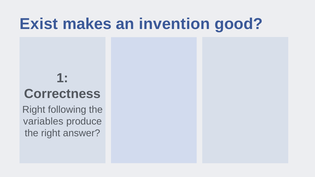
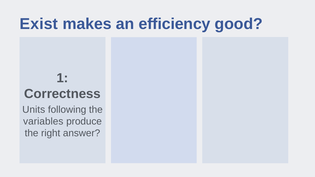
invention: invention -> efficiency (175, 24)
Right: Right -> Units (34, 110)
